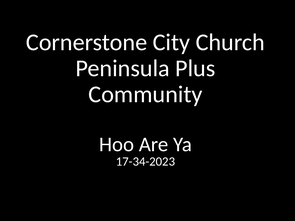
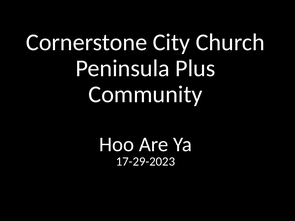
17-34-2023: 17-34-2023 -> 17-29-2023 (145, 162)
